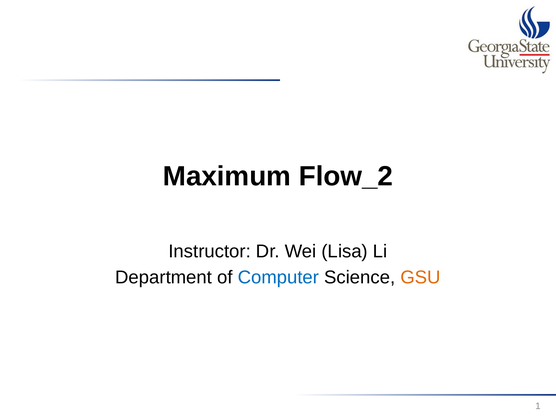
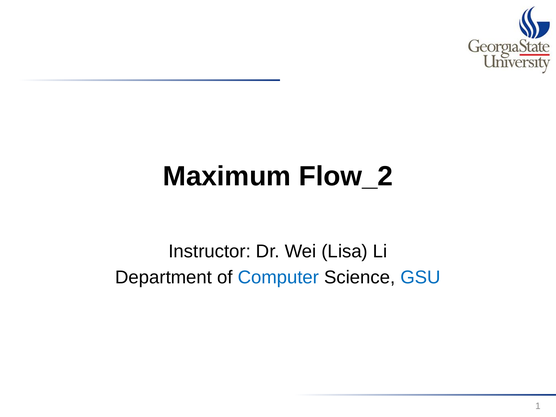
GSU colour: orange -> blue (421, 277)
